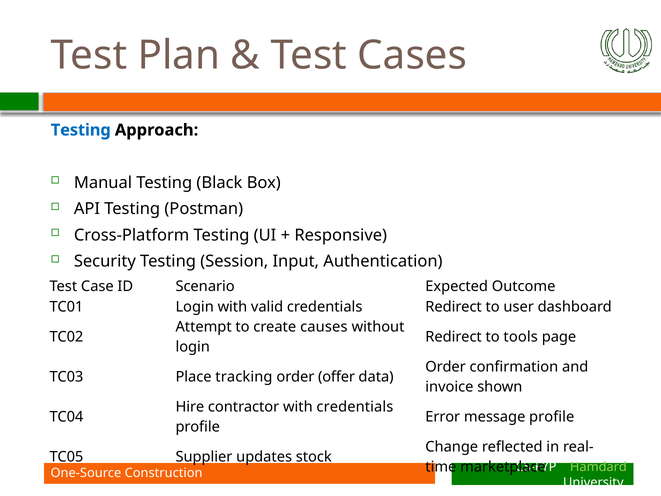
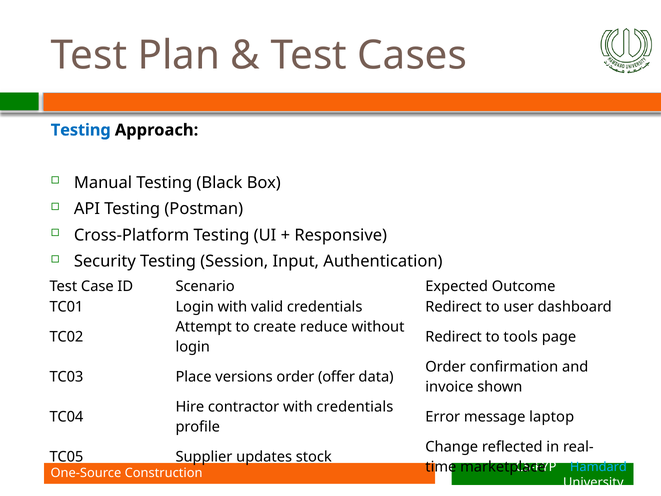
causes: causes -> reduce (324, 327)
tracking: tracking -> versions (244, 377)
message profile: profile -> laptop (552, 417)
Hamdard colour: light green -> light blue (598, 467)
